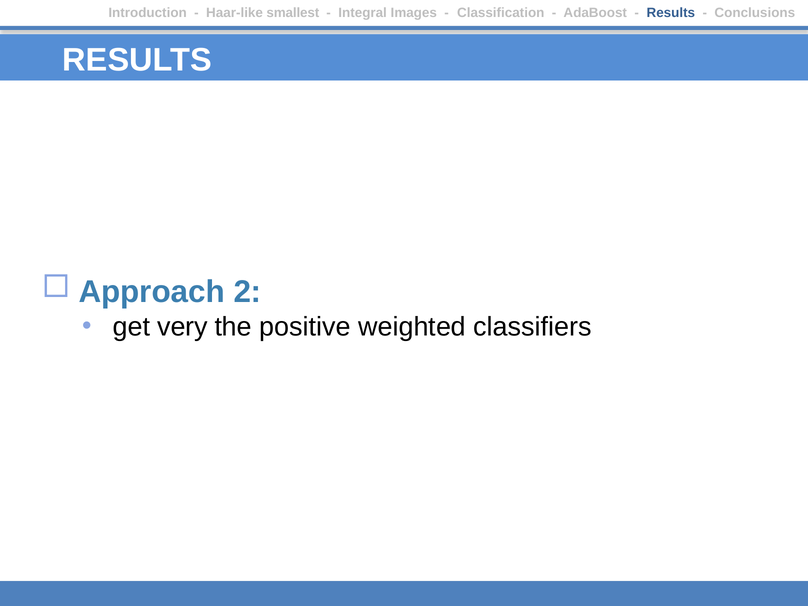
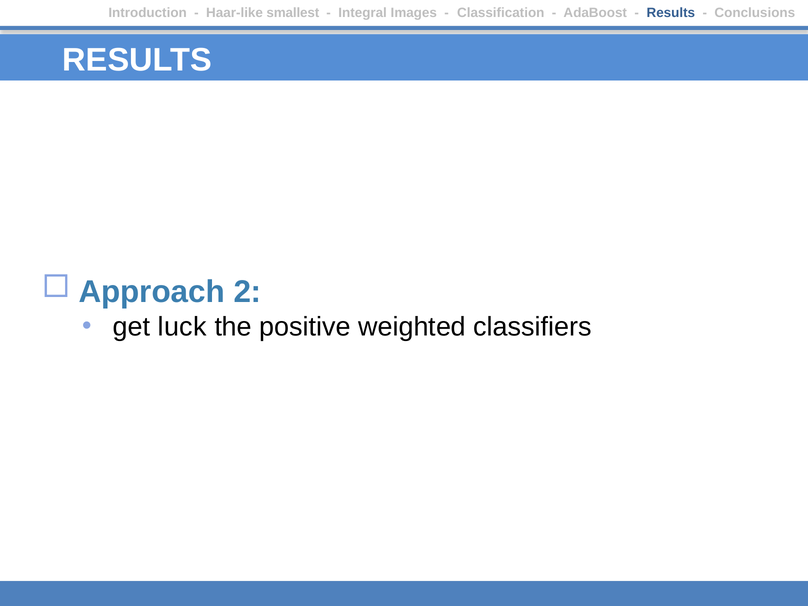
very: very -> luck (182, 327)
